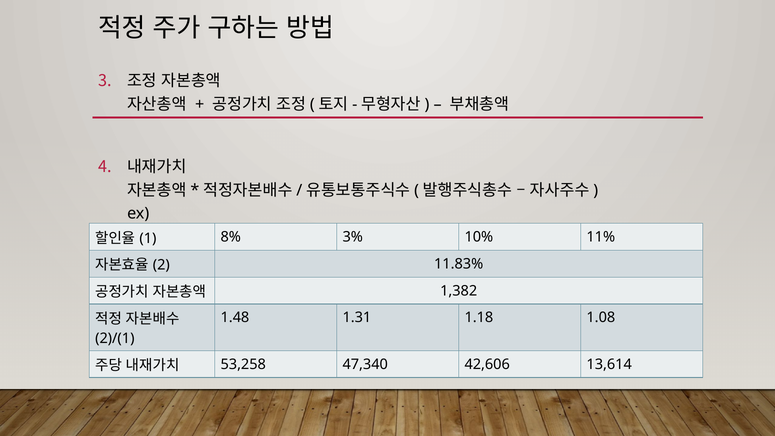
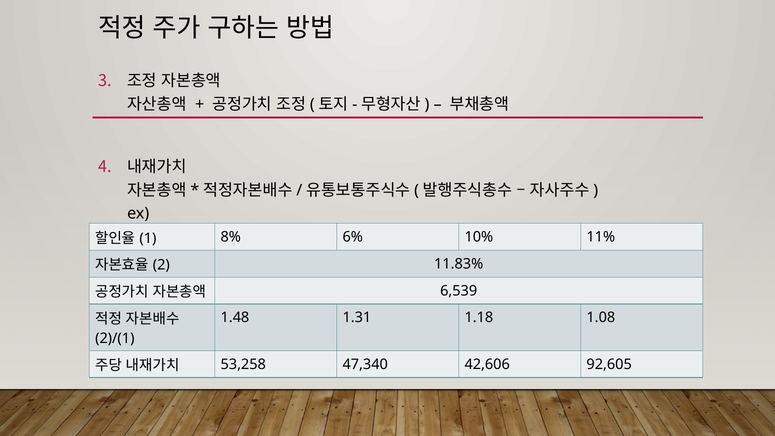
3%: 3% -> 6% (353, 237)
1,382: 1,382 -> 6,539 (459, 291)
13,614: 13,614 -> 92,605 (609, 364)
